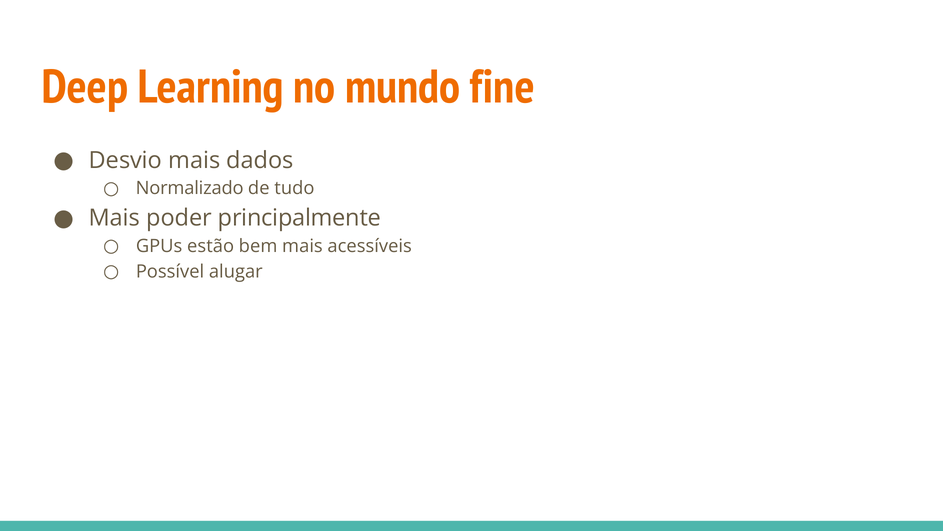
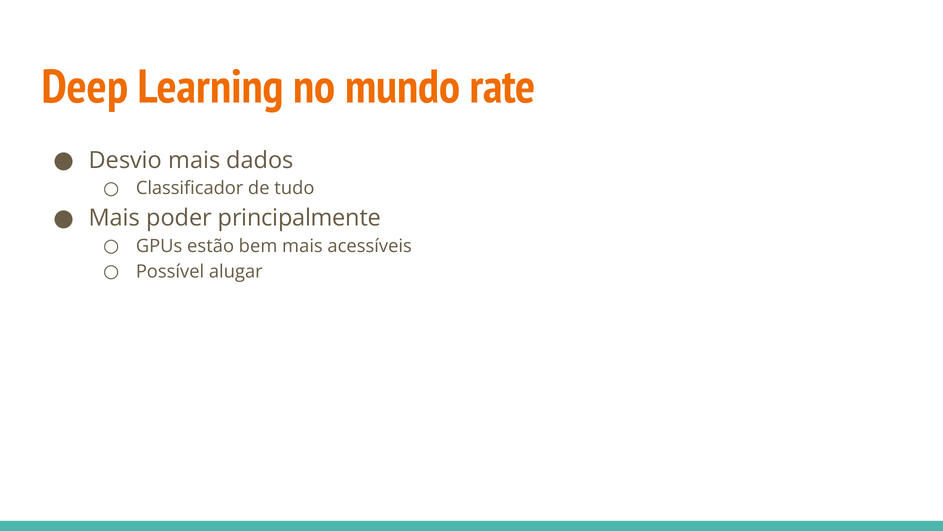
fine: fine -> rate (503, 87)
Normalizado: Normalizado -> Classificador (190, 188)
